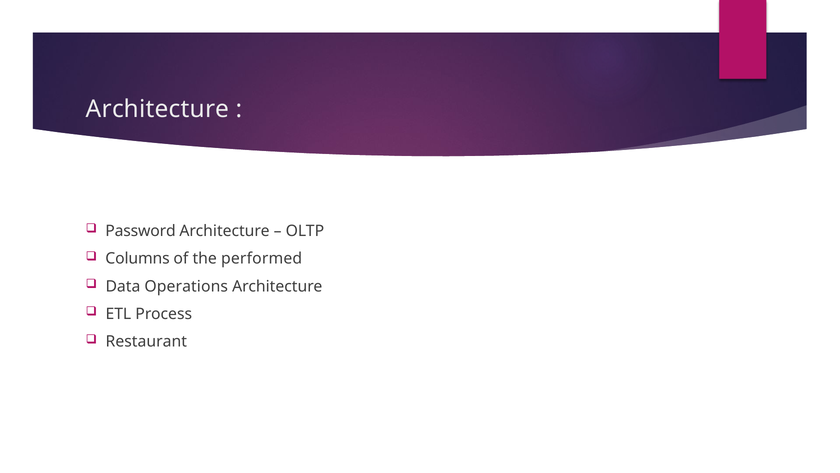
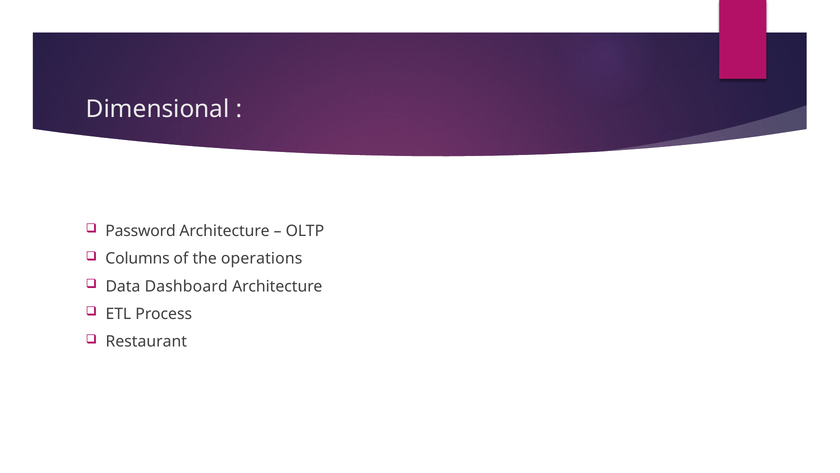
Architecture: Architecture -> Dimensional (158, 109)
performed: performed -> operations (262, 258)
Operations: Operations -> Dashboard (186, 286)
